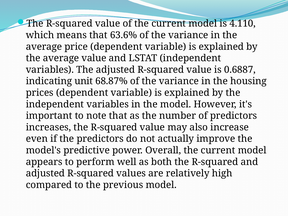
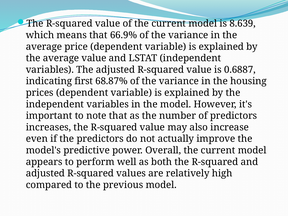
4.110: 4.110 -> 8.639 (243, 24)
63.6%: 63.6% -> 66.9% (124, 35)
unit: unit -> first (84, 81)
